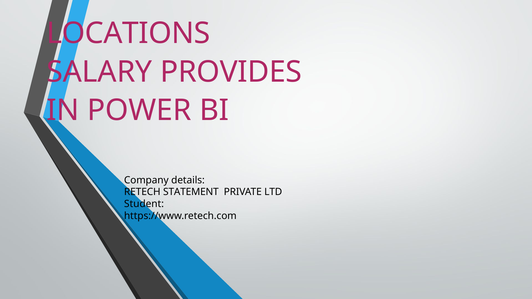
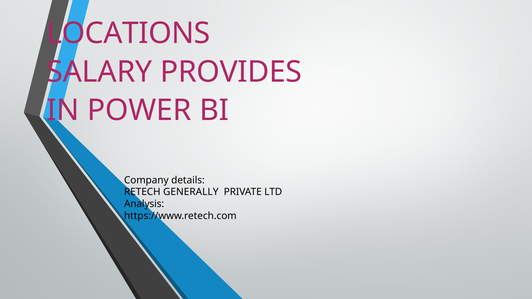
STATEMENT: STATEMENT -> GENERALLY (191, 192)
Student: Student -> Analysis (144, 204)
